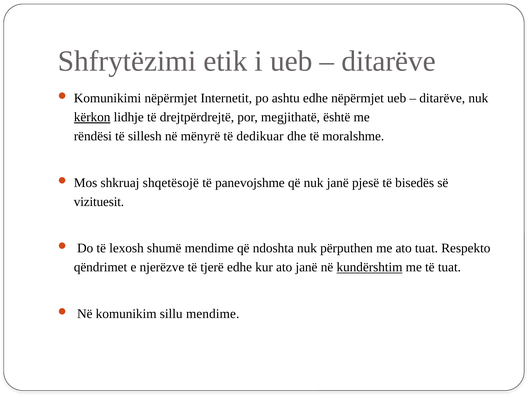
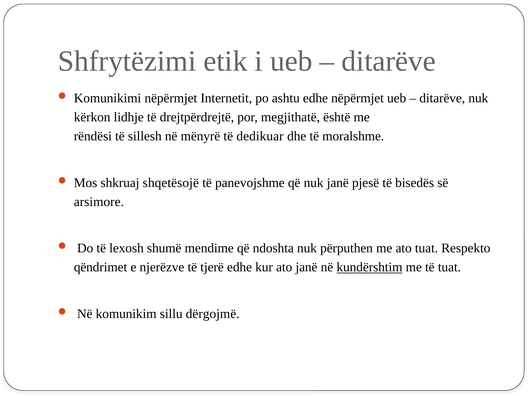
kërkon underline: present -> none (92, 117)
vizituesit: vizituesit -> arsimore (99, 202)
sillu mendime: mendime -> dërgojmë (213, 314)
